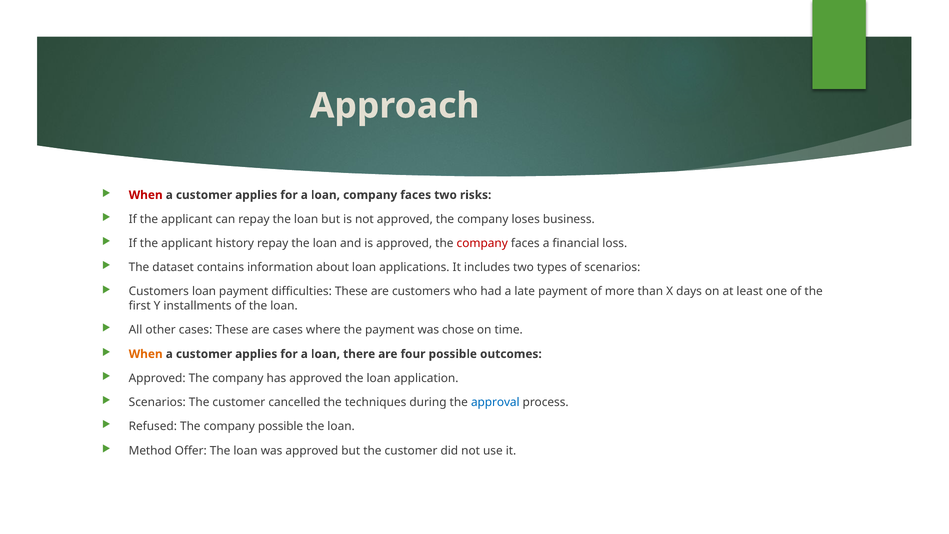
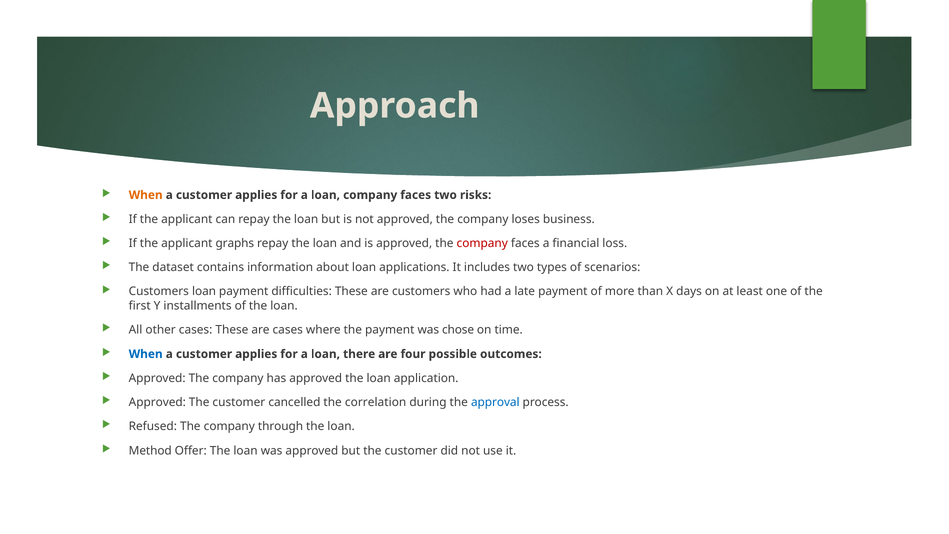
When colour: red -> orange (146, 195)
history: history -> graphs (235, 243)
When colour: orange -> blue (146, 354)
Scenarios: Scenarios -> Approved (157, 402)
techniques: techniques -> correlation (376, 402)
company possible: possible -> through (281, 426)
